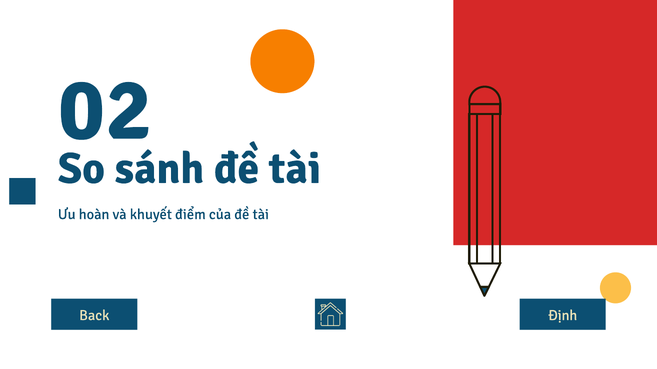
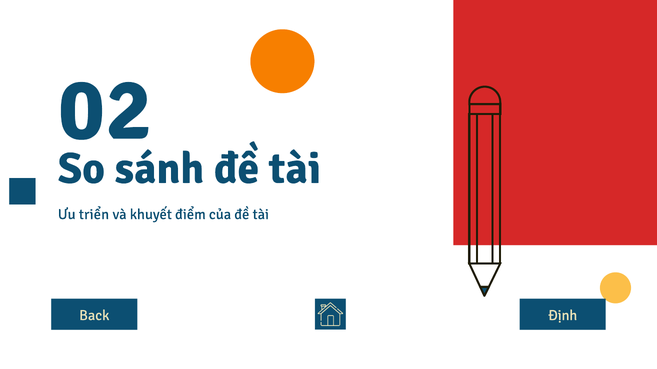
hoàn: hoàn -> triển (94, 215)
